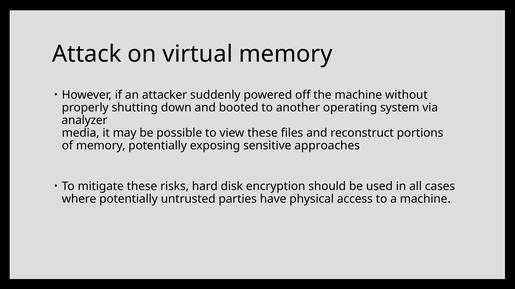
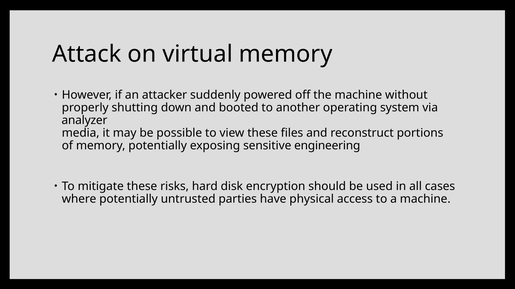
approaches: approaches -> engineering (327, 146)
